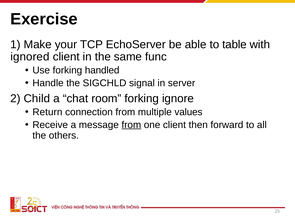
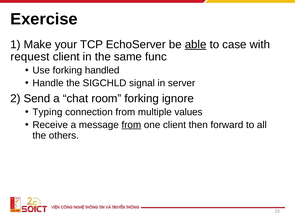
able underline: none -> present (196, 44)
table: table -> case (234, 44)
ignored: ignored -> request (30, 57)
Child: Child -> Send (37, 99)
Return: Return -> Typing (47, 112)
